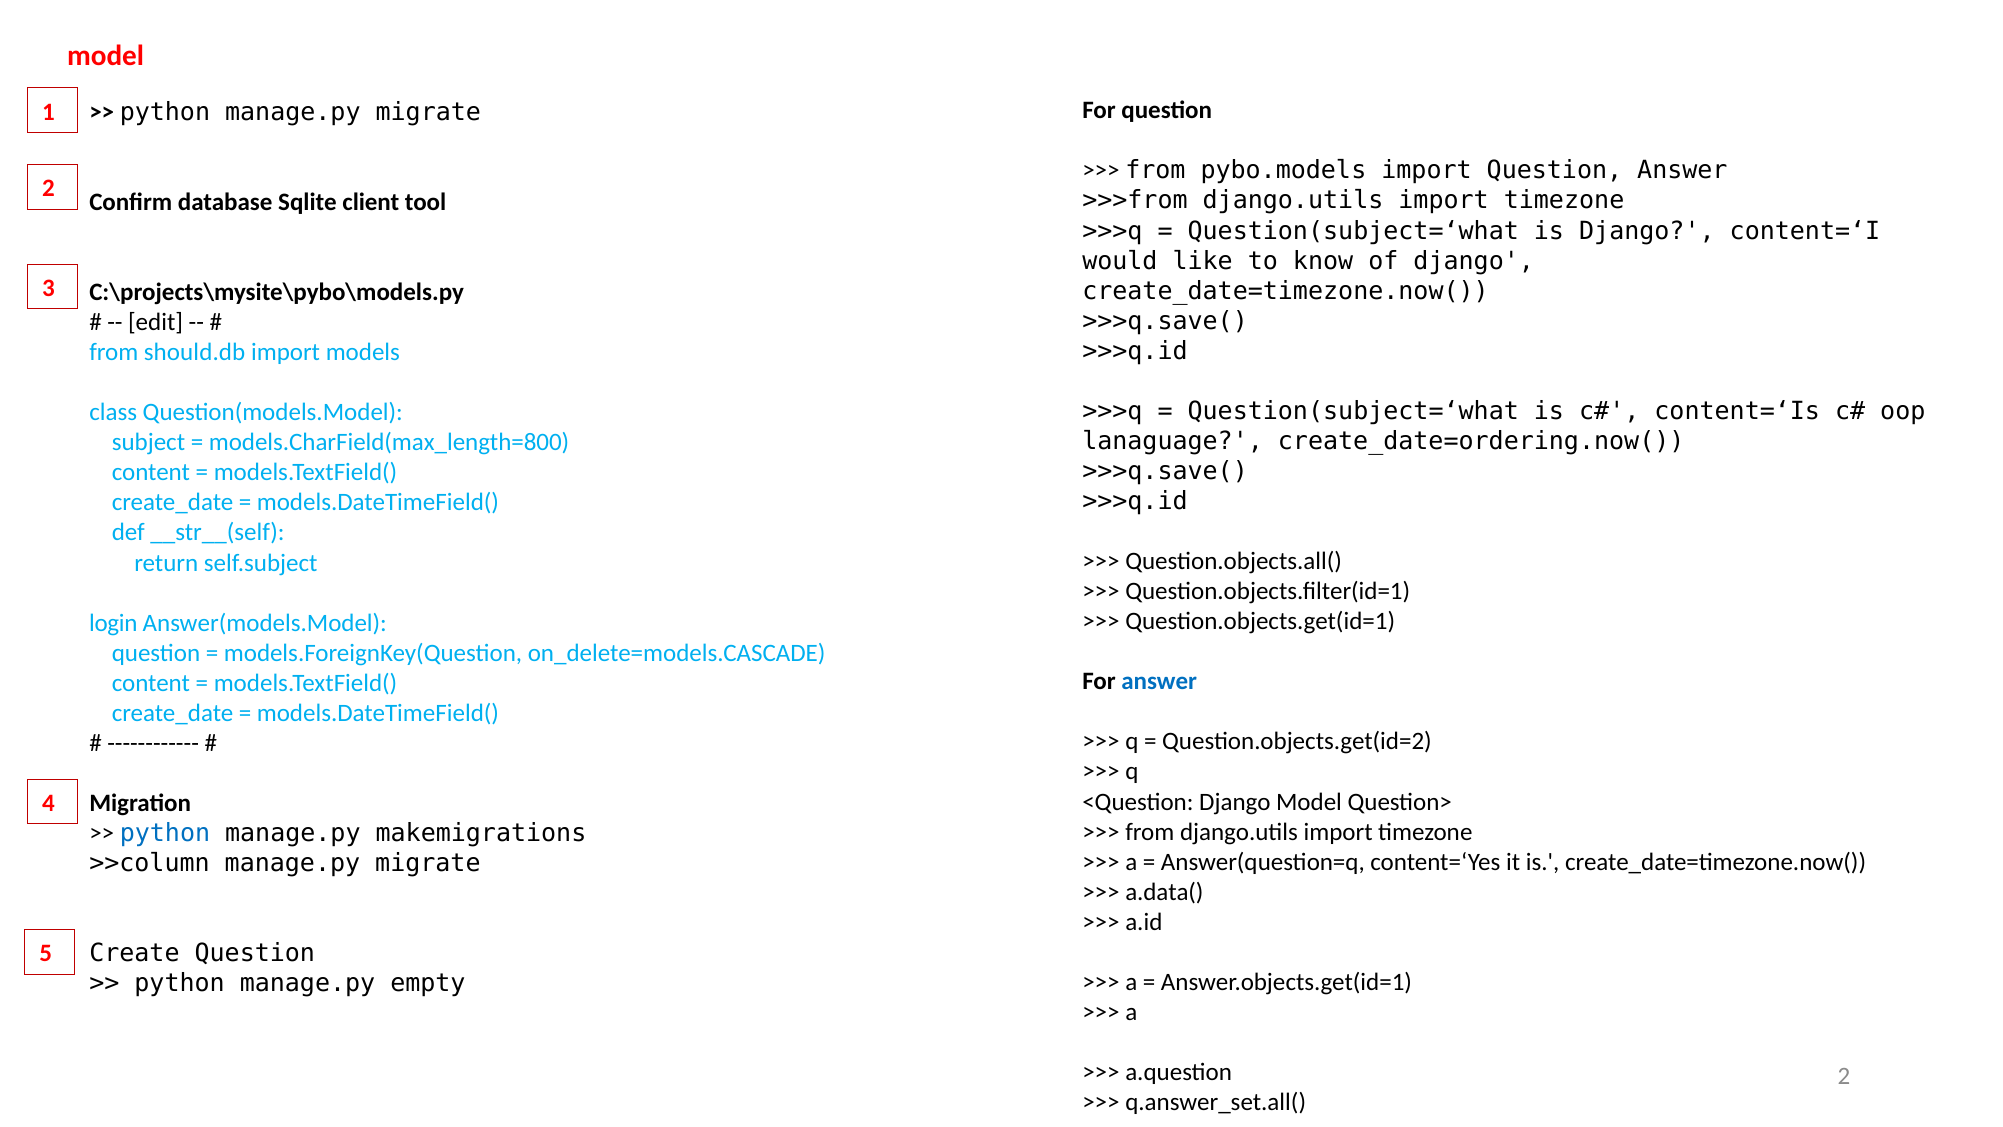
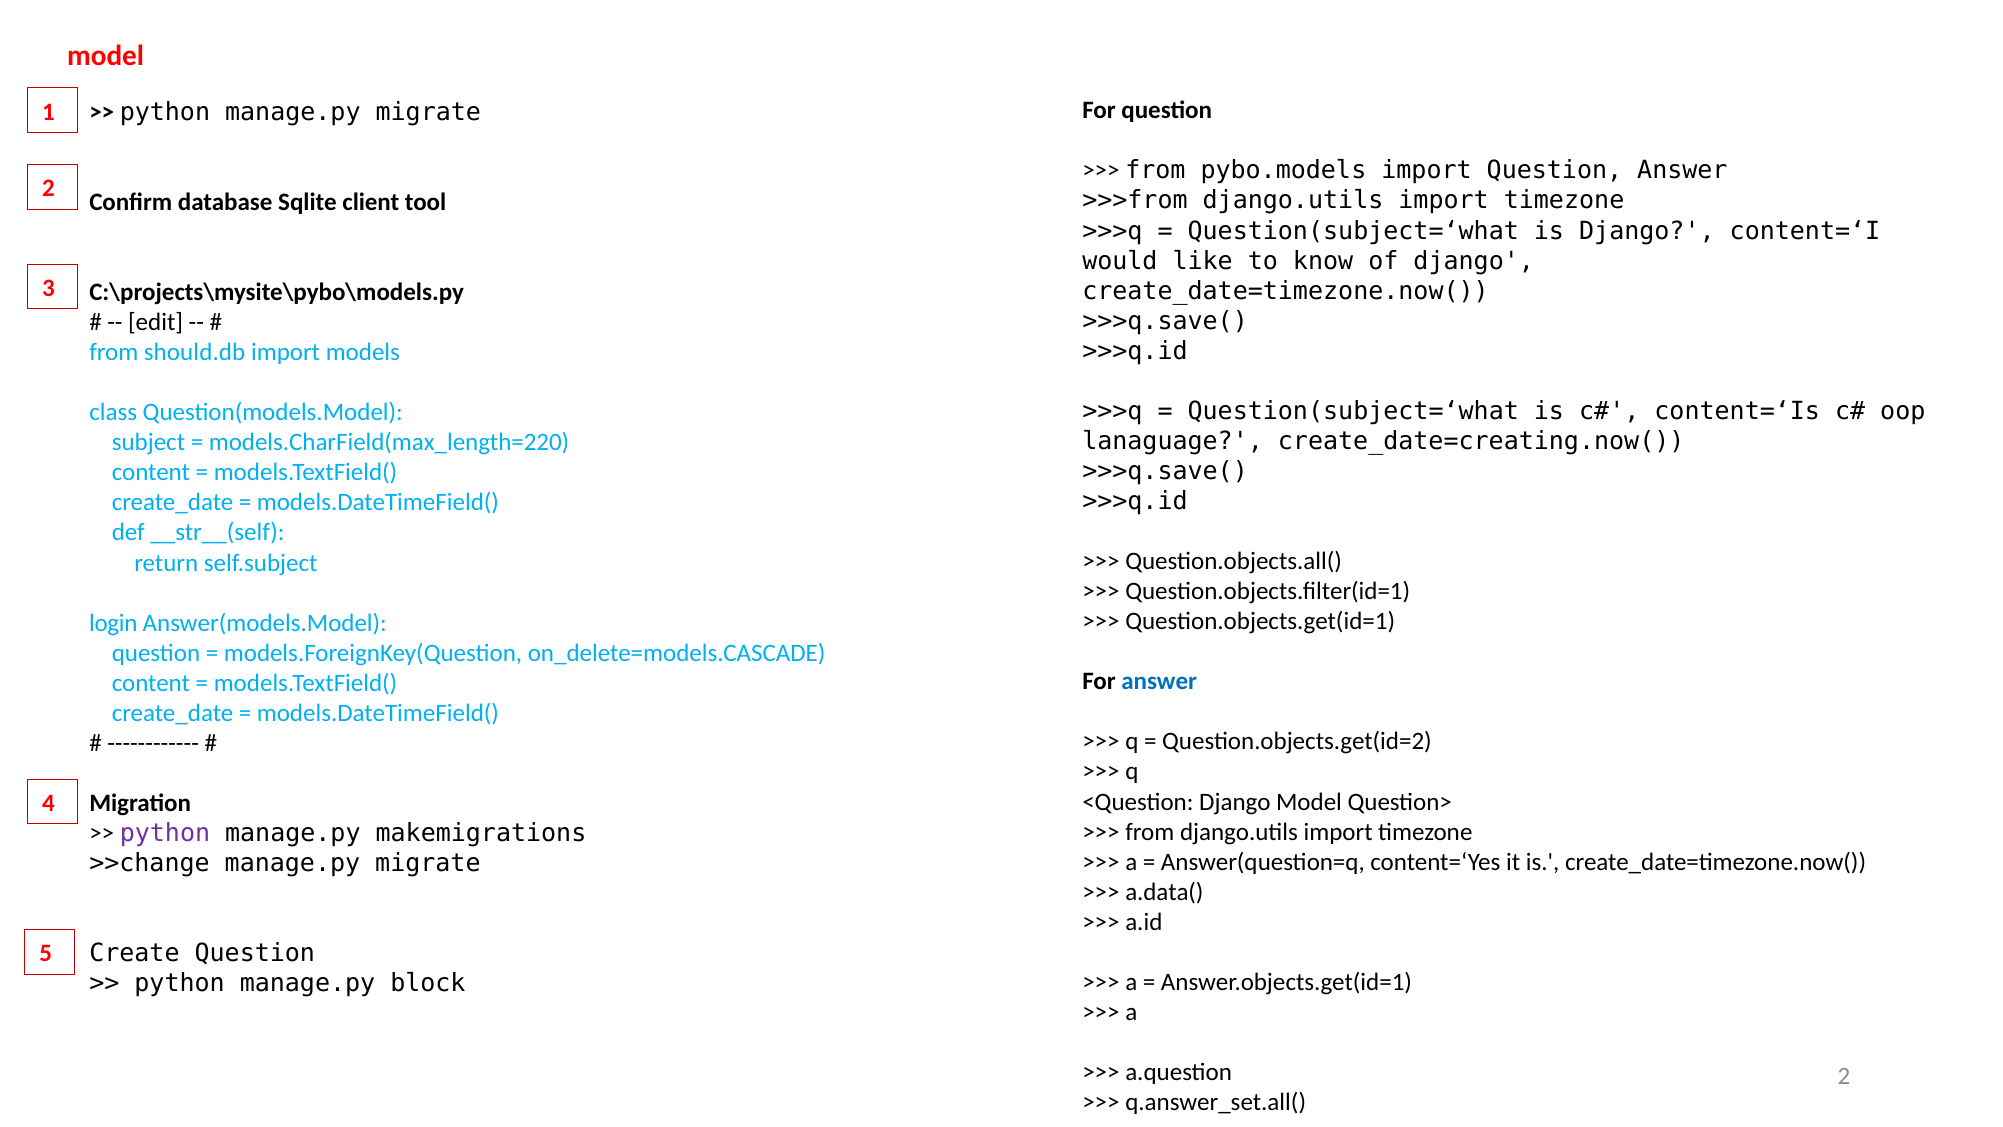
create_date=ordering.now(: create_date=ordering.now( -> create_date=creating.now( (1481, 441)
models.CharField(max_length=800: models.CharField(max_length=800 -> models.CharField(max_length=220 (389, 442)
python colour: blue -> purple (165, 833)
>>column: >>column -> >>change (149, 863)
empty: empty -> block (428, 983)
